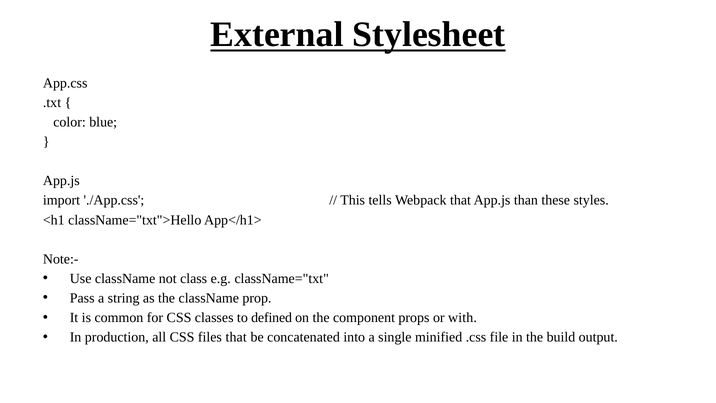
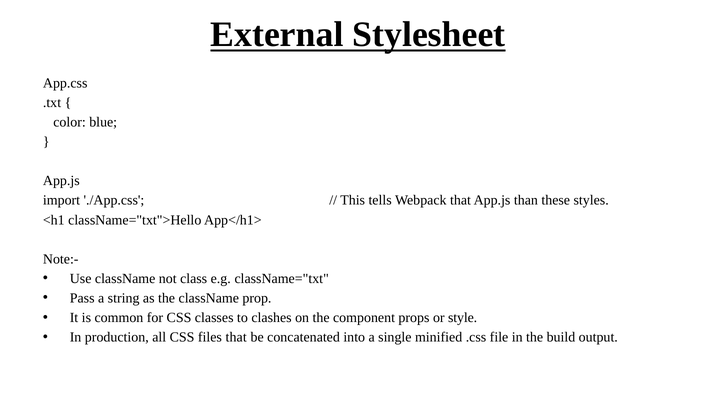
defined: defined -> clashes (272, 317)
with: with -> style (463, 317)
